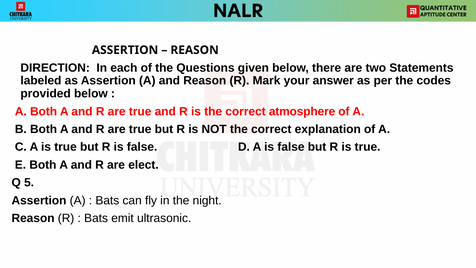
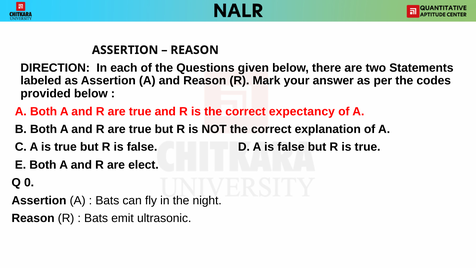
atmosphere: atmosphere -> expectancy (302, 111)
5: 5 -> 0 (29, 183)
